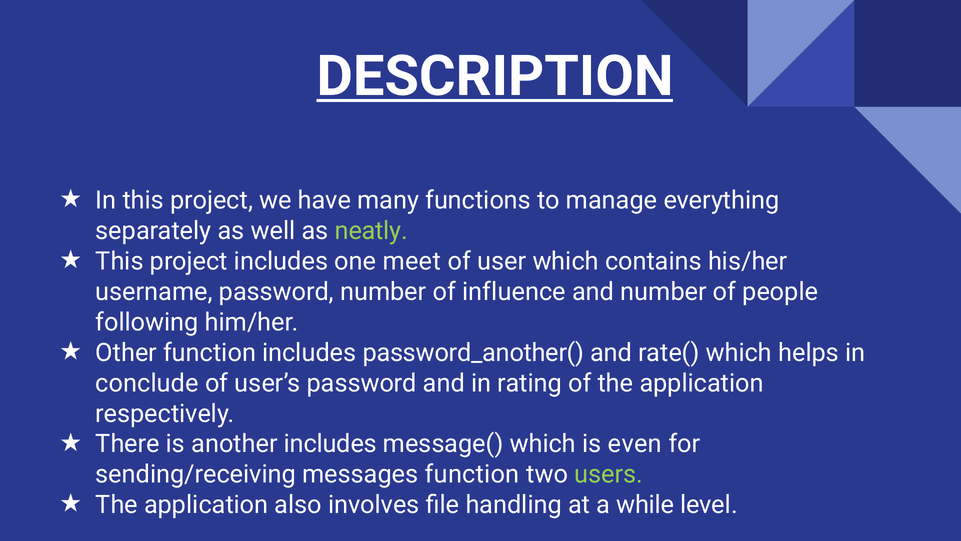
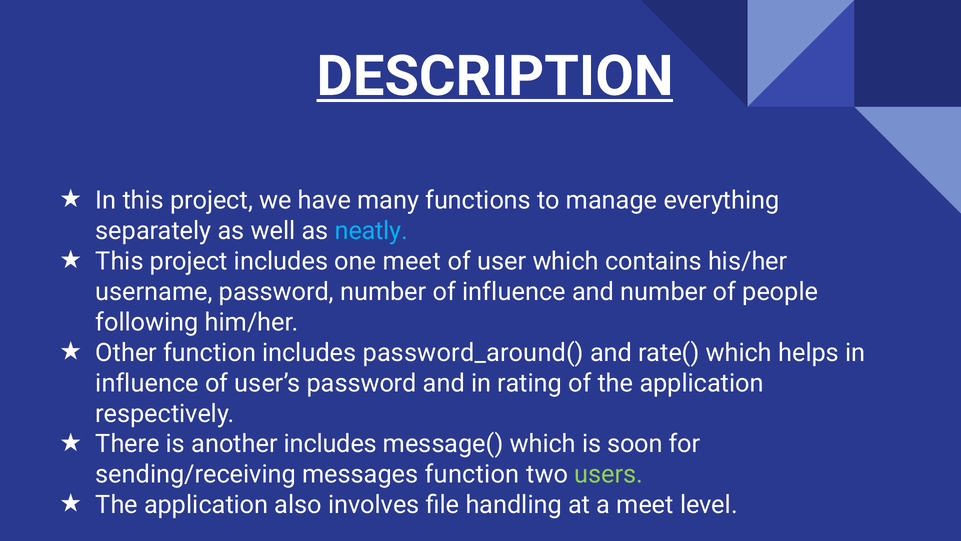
neatly colour: light green -> light blue (371, 231)
password_another(: password_another( -> password_around( (473, 353)
conclude: conclude -> influence (147, 383)
even: even -> soon (635, 444)
a while: while -> meet (645, 505)
